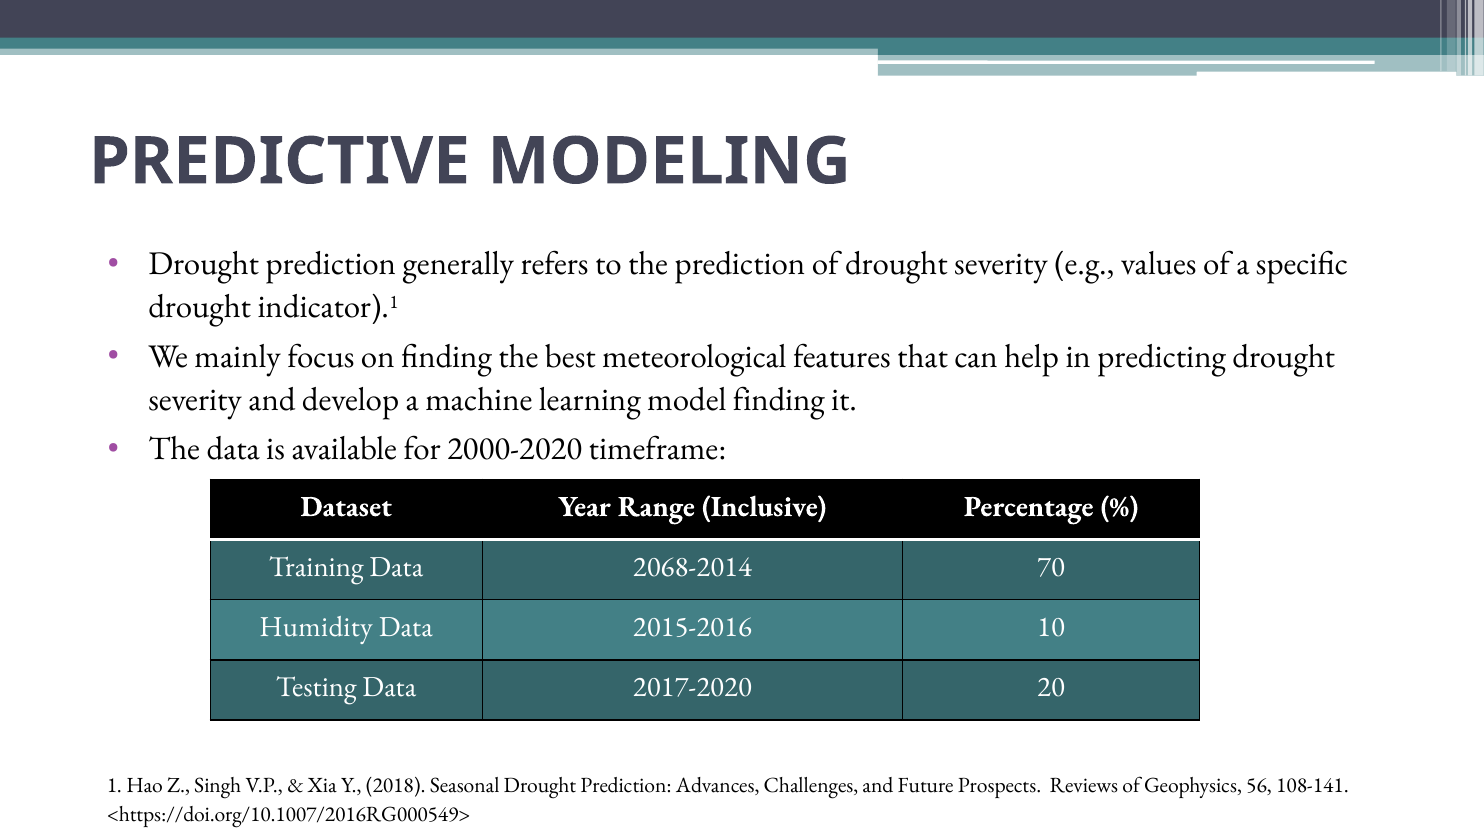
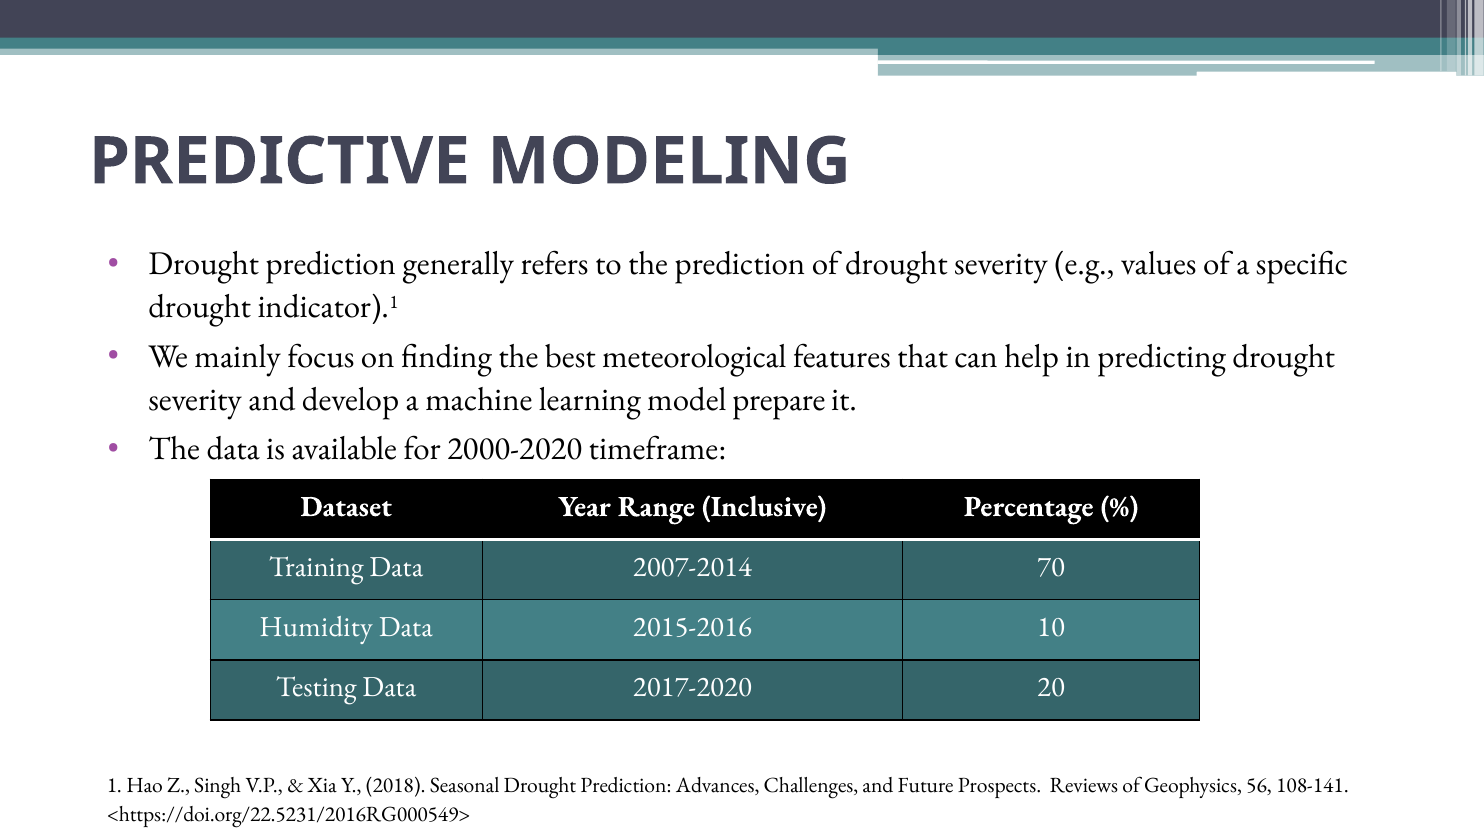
model finding: finding -> prepare (779, 399)
2068-2014: 2068-2014 -> 2007-2014 (692, 566)
<https://doi.org/10.1007/2016RG000549>: <https://doi.org/10.1007/2016RG000549> -> <https://doi.org/22.5231/2016RG000549> (289, 814)
